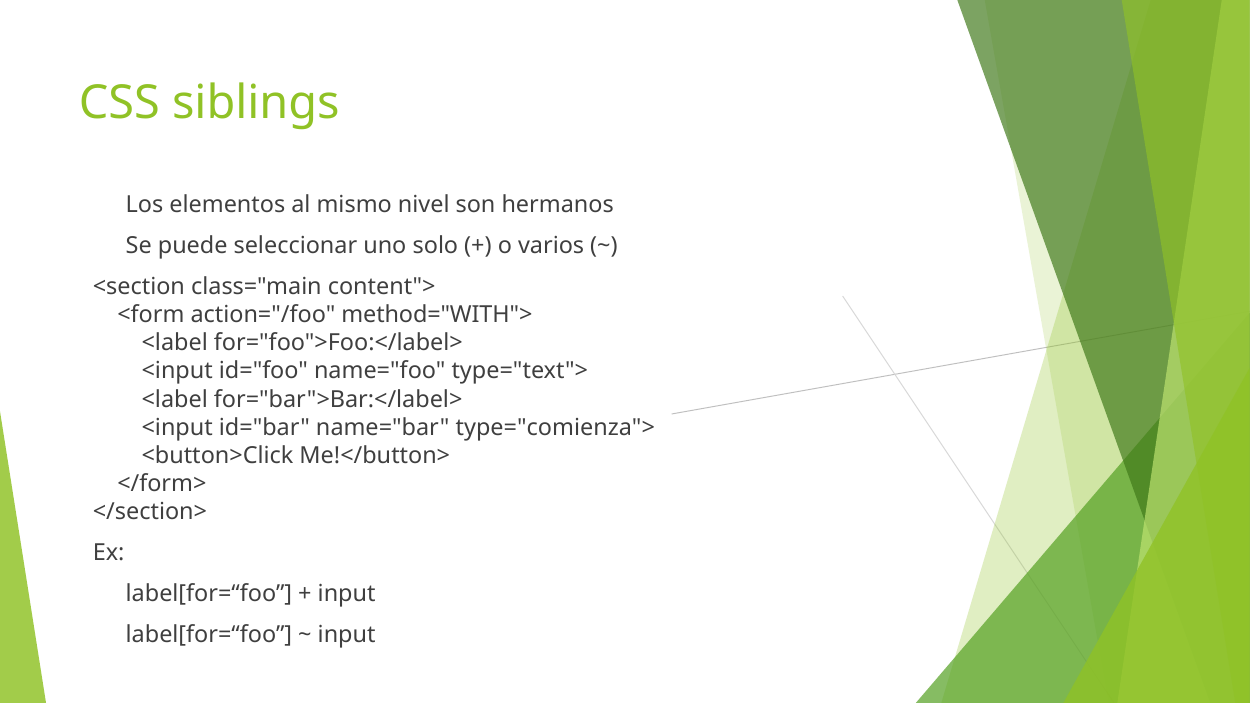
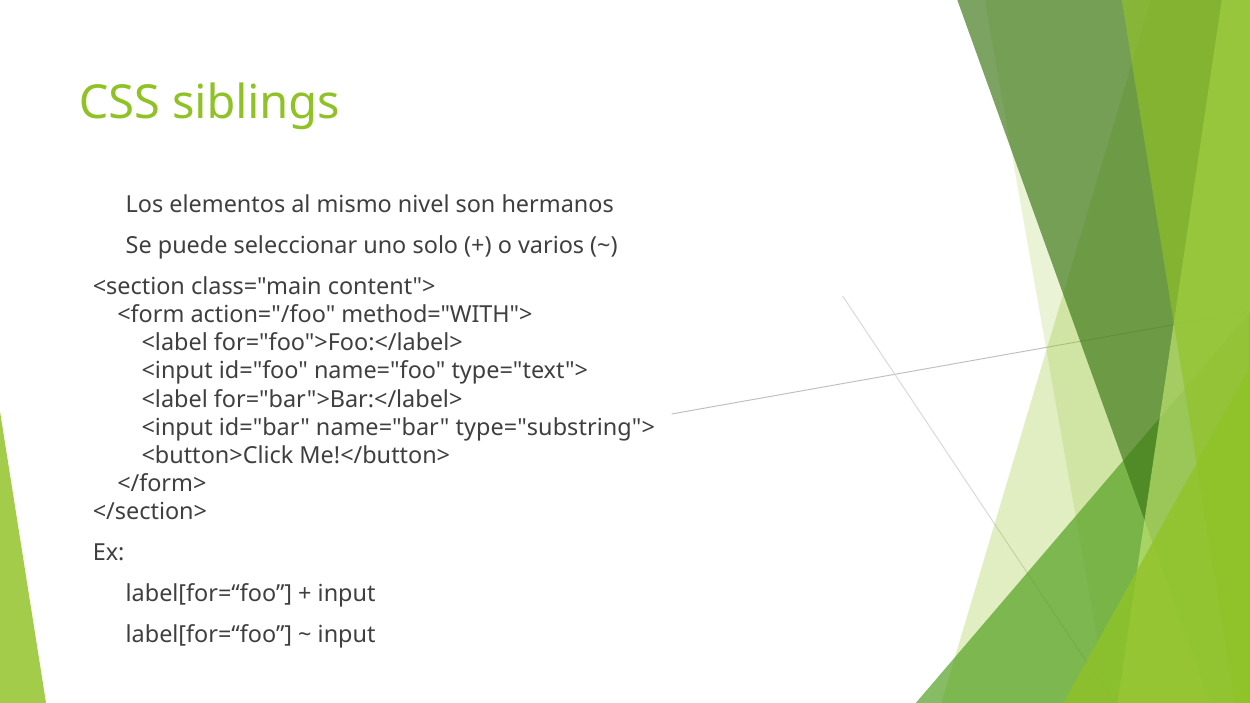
type="comienza">: type="comienza"> -> type="substring"> (555, 427)
